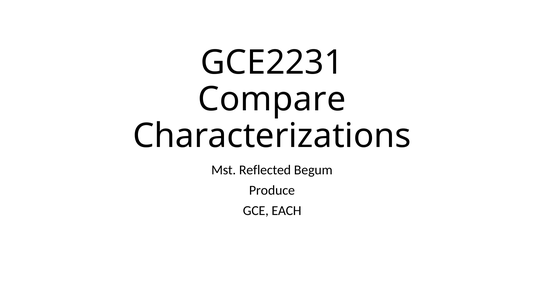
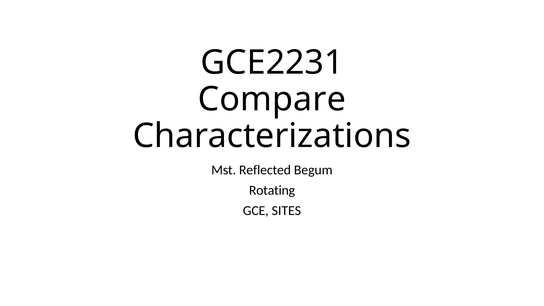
Produce: Produce -> Rotating (272, 190)
EACH: EACH -> SITES (286, 211)
